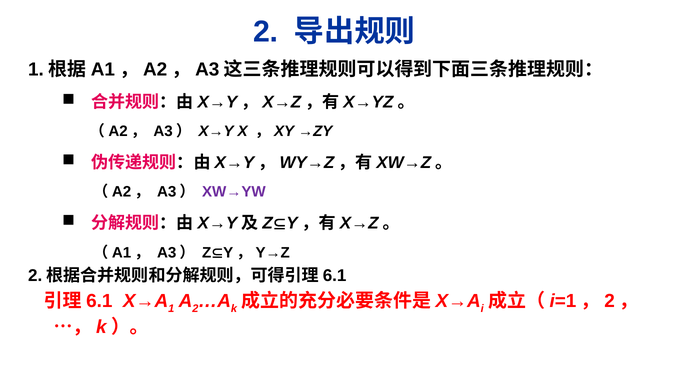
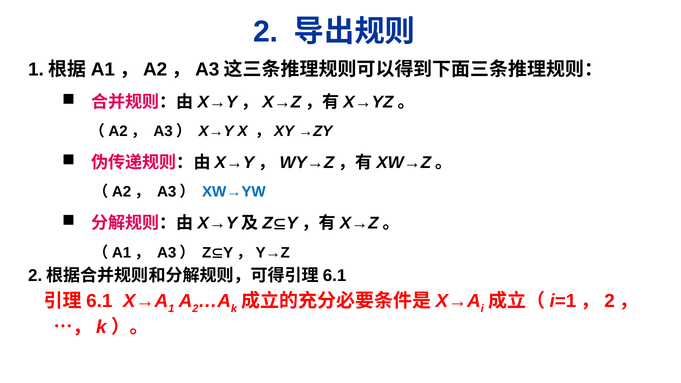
XW→YW colour: purple -> blue (234, 192)
